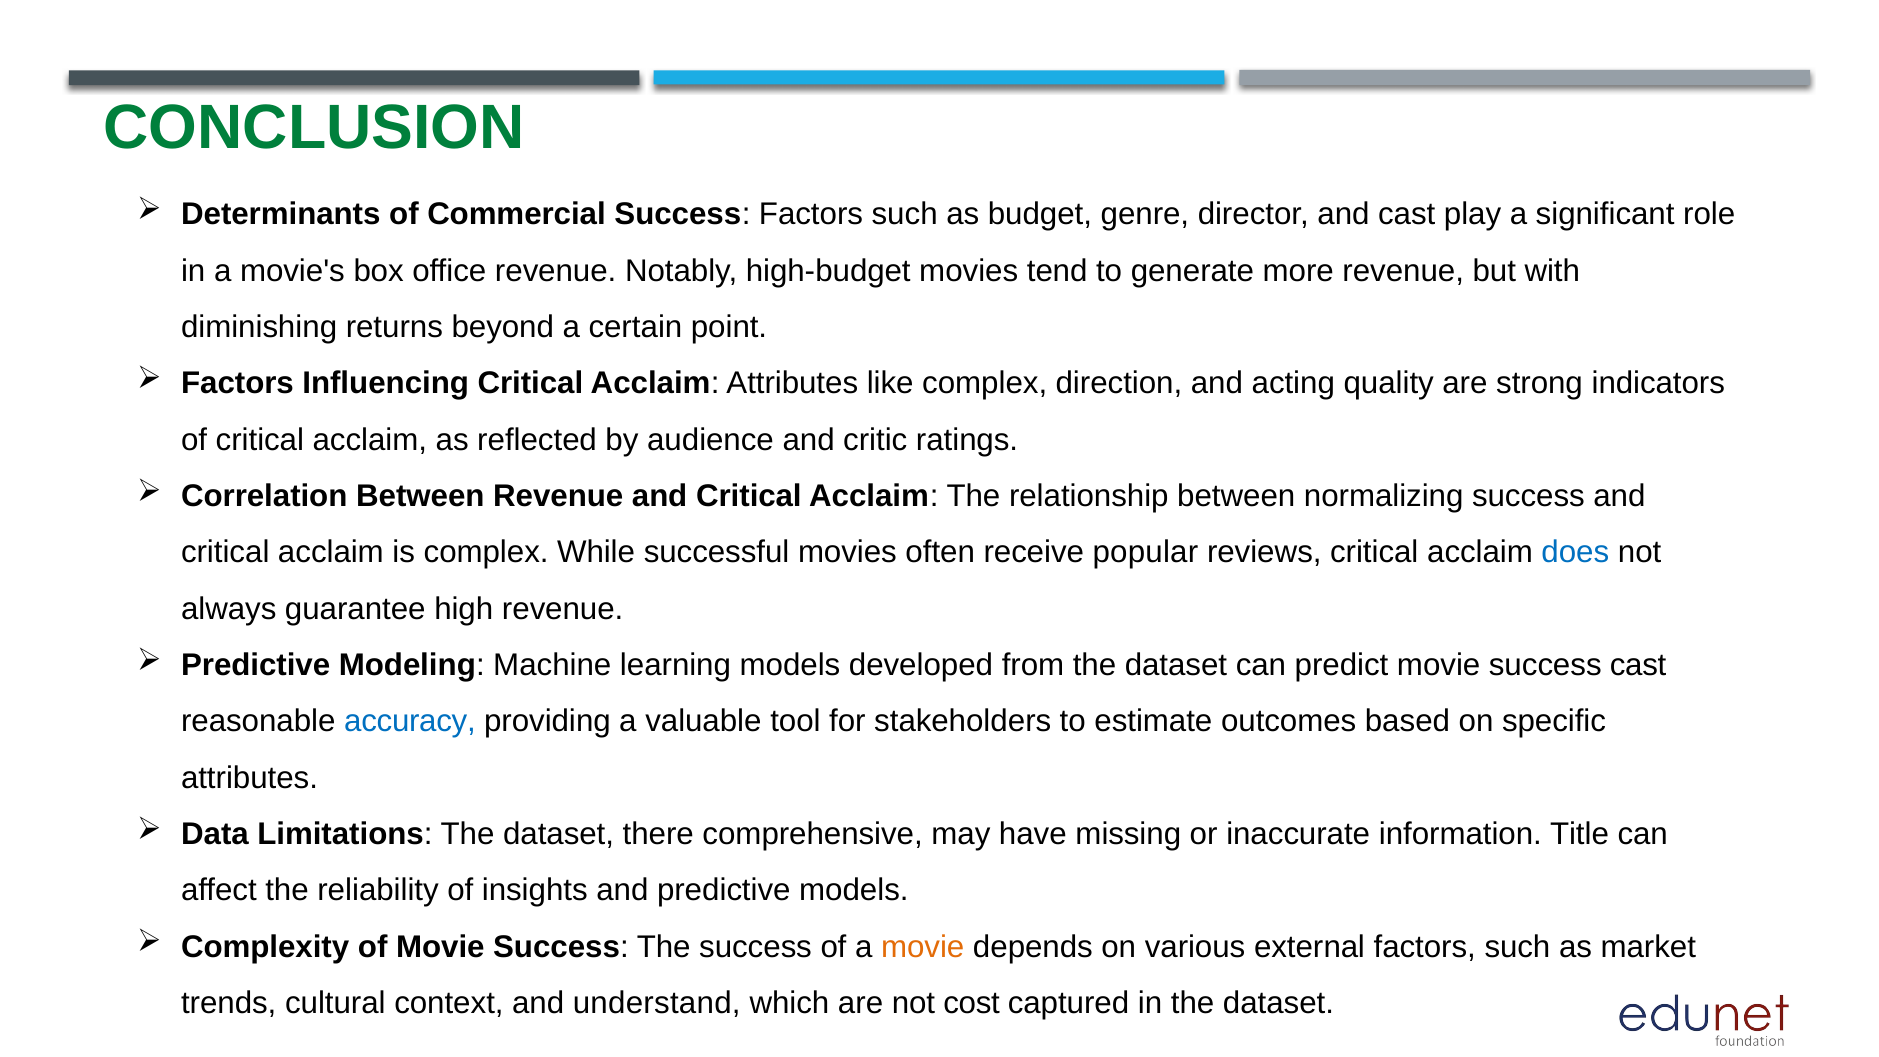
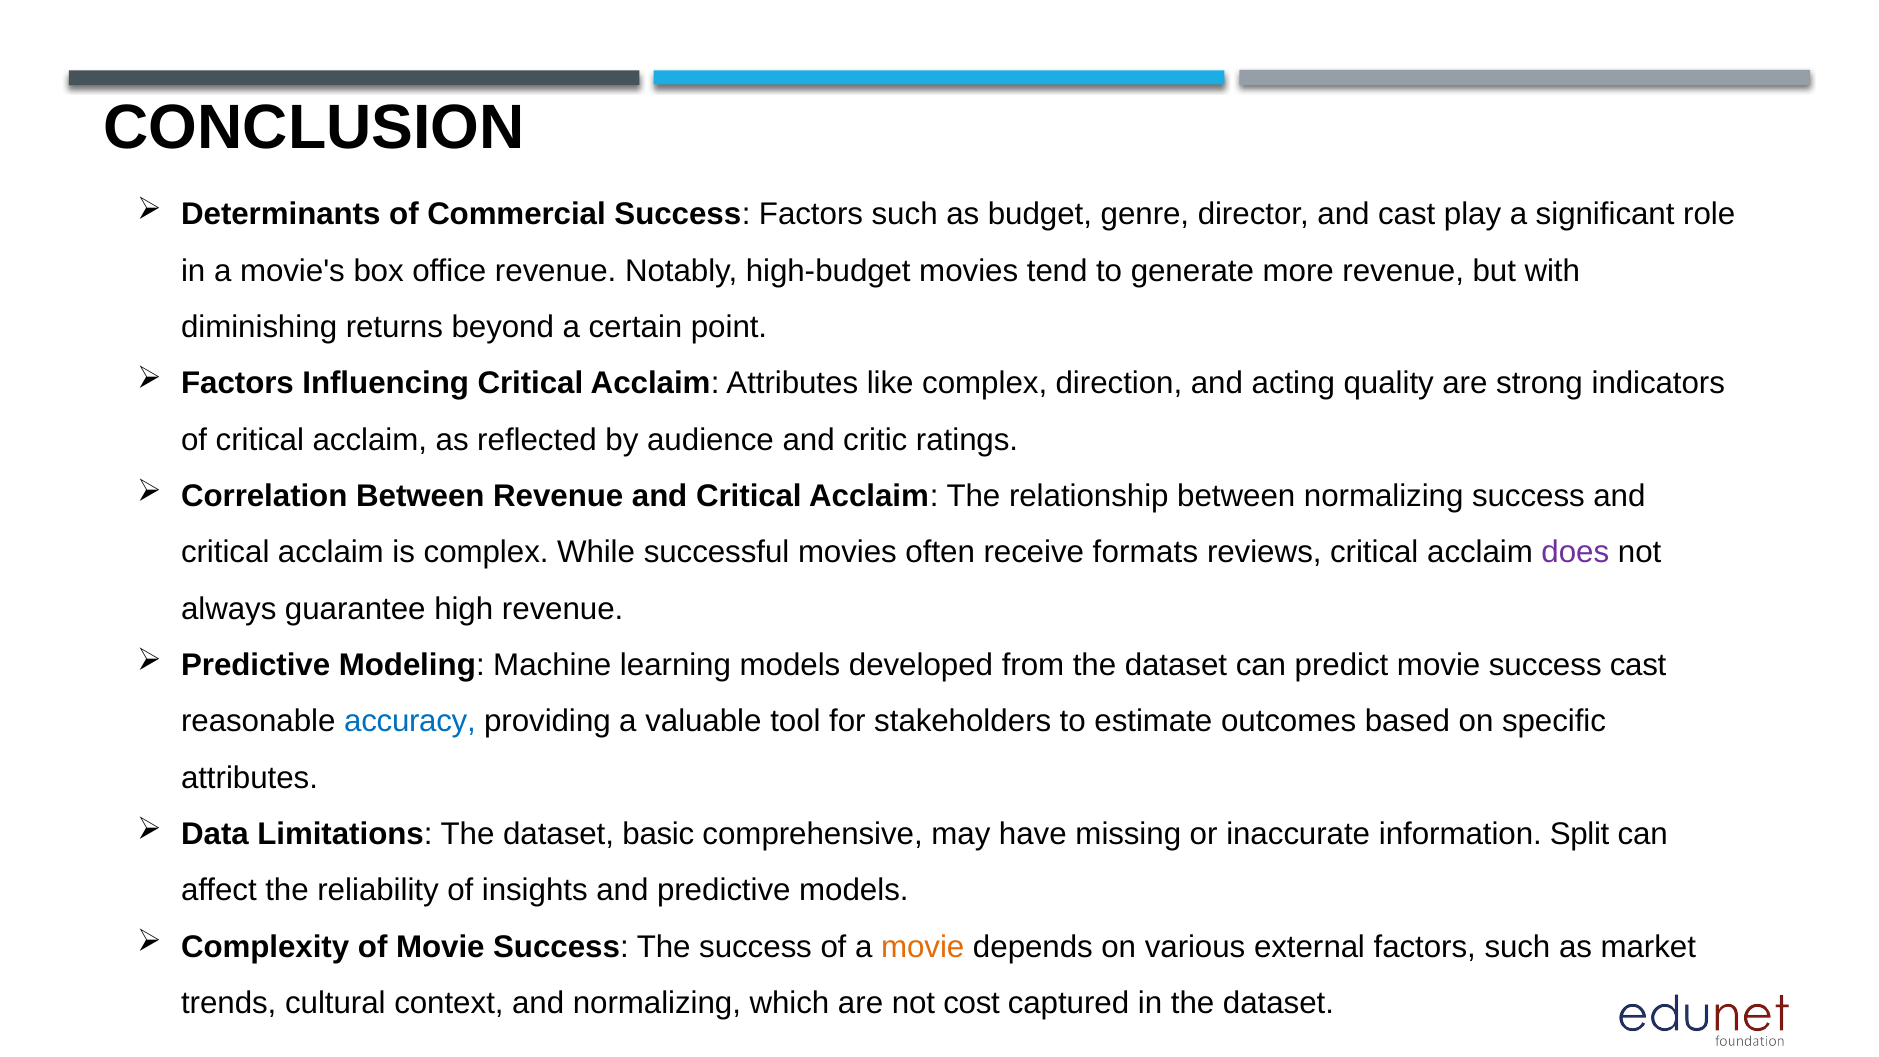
CONCLUSION colour: green -> black (314, 128)
popular: popular -> formats (1145, 553)
does colour: blue -> purple (1575, 553)
there: there -> basic (658, 834)
Title: Title -> Split (1580, 834)
and understand: understand -> normalizing (657, 1003)
